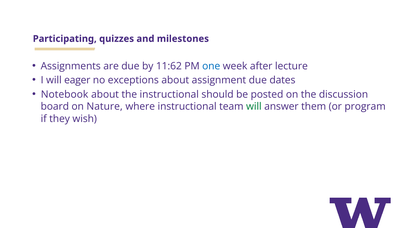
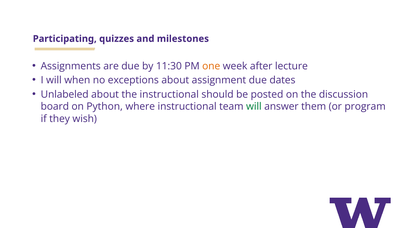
11:62: 11:62 -> 11:30 (169, 66)
one colour: blue -> orange (211, 66)
eager: eager -> when (77, 80)
Notebook: Notebook -> Unlabeled (65, 94)
Nature: Nature -> Python (105, 106)
